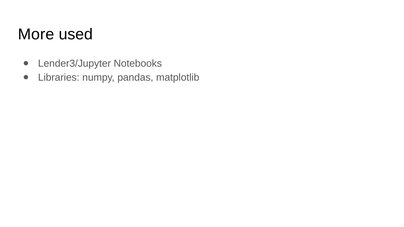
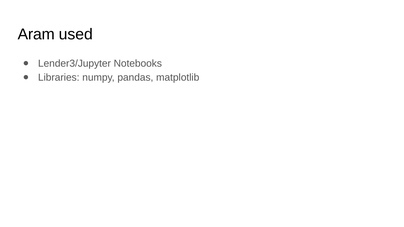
More: More -> Aram (36, 34)
